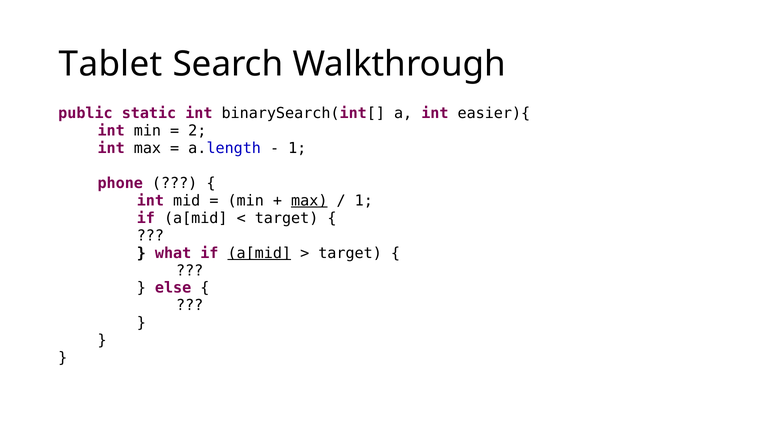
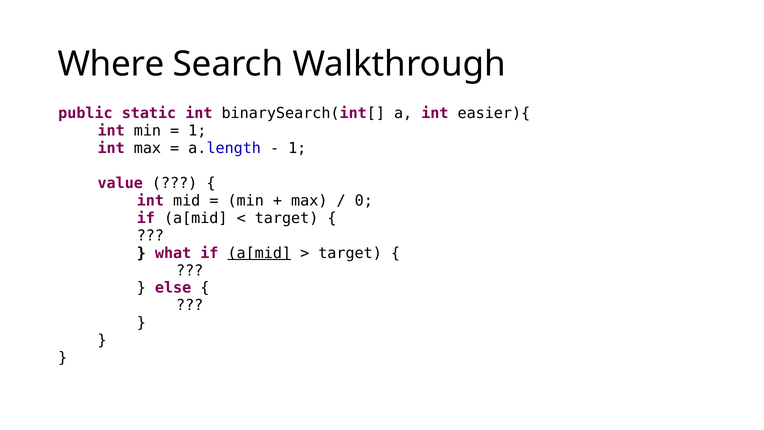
Tablet: Tablet -> Where (111, 64)
2: 2 -> 1 (197, 131)
phone: phone -> value (120, 183)
max underline: present -> none (309, 201)
1: 1 -> 0 (364, 201)
